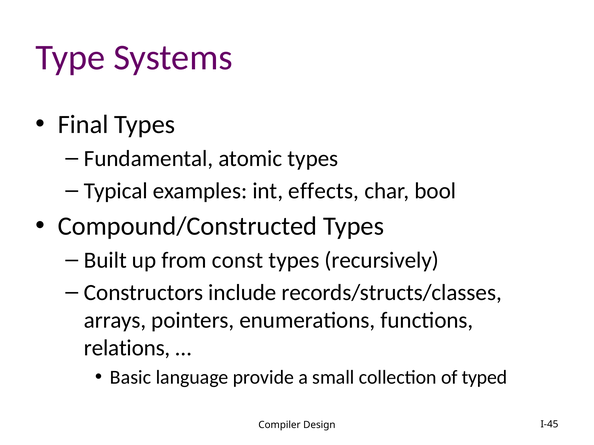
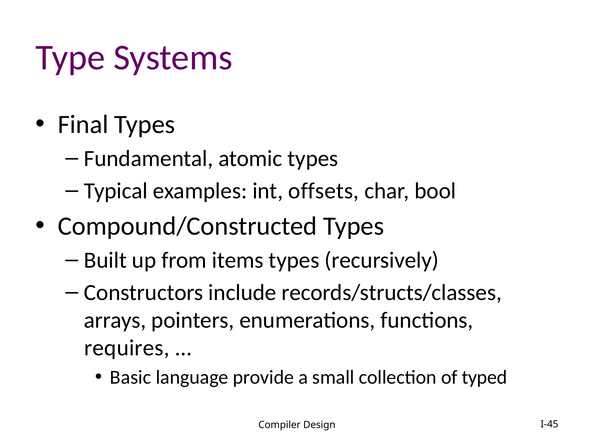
effects: effects -> offsets (324, 191)
const: const -> items (238, 260)
relations: relations -> requires (127, 348)
